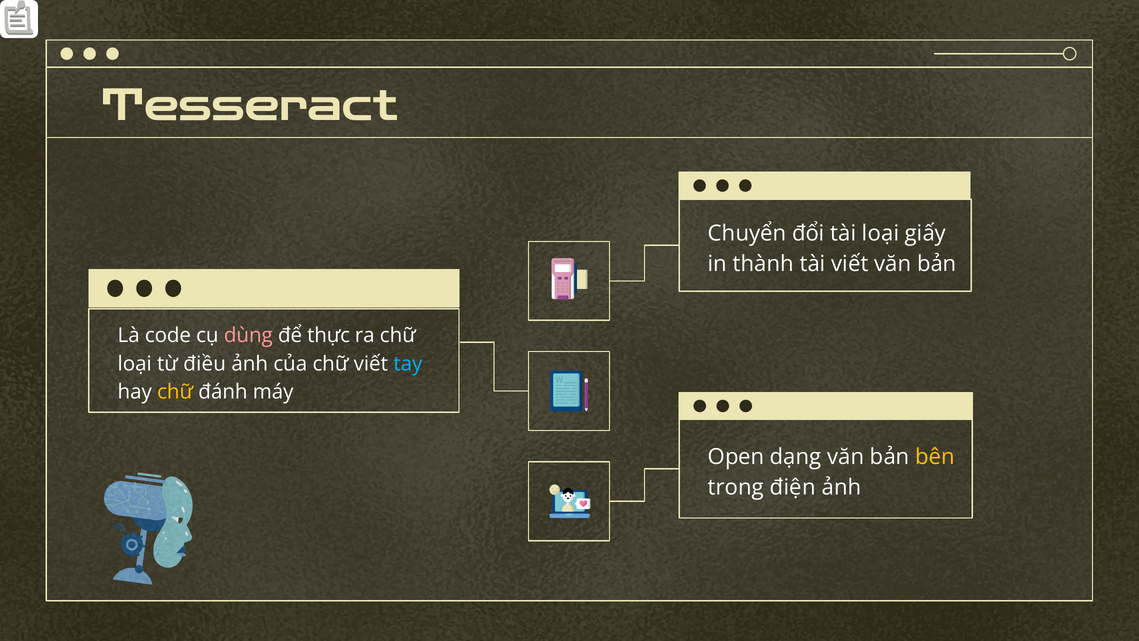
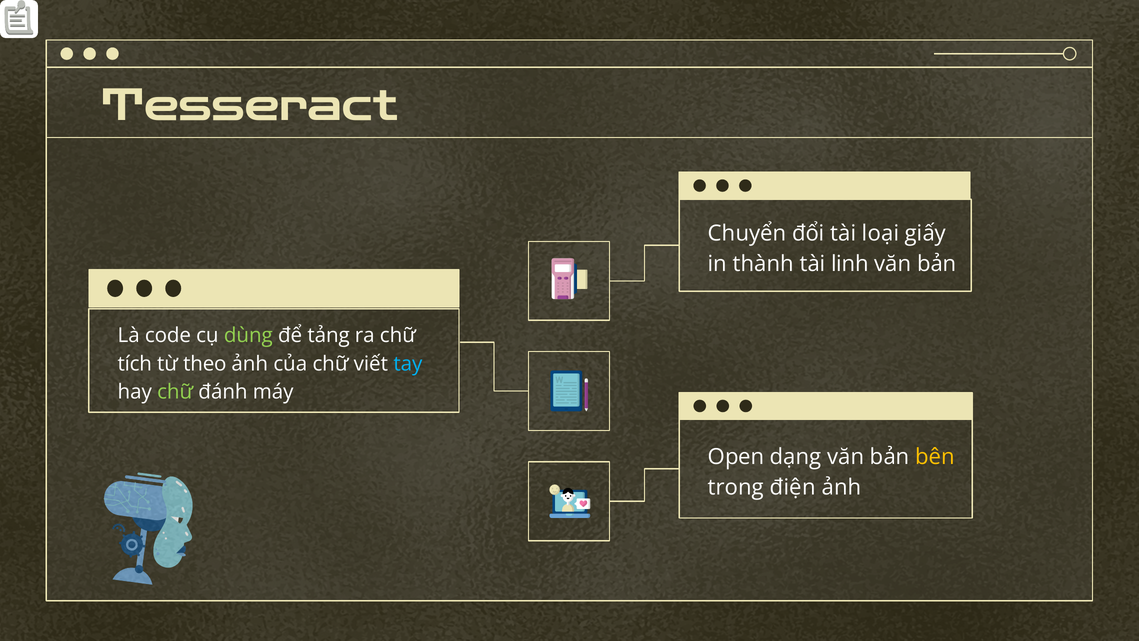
tài viết: viết -> linh (850, 264)
dùng colour: pink -> light green (248, 335)
thực: thực -> tảng (329, 335)
loại: loại -> tích (135, 364)
điều: điều -> theo (205, 364)
chữ colour: yellow -> light green (175, 392)
